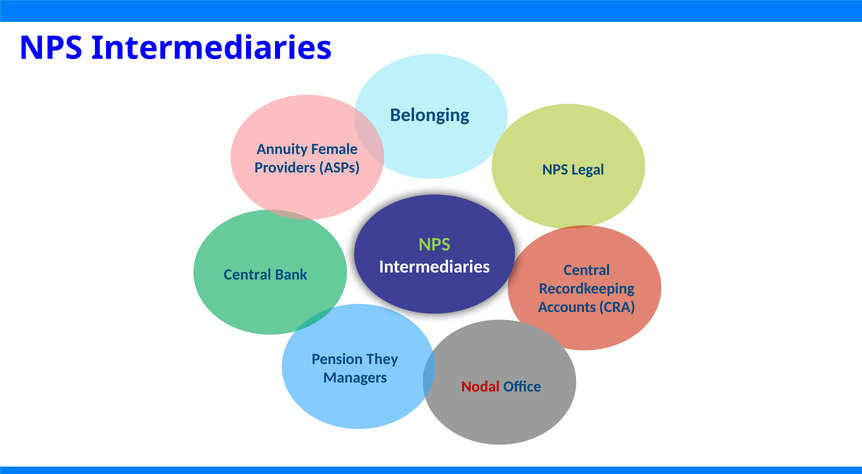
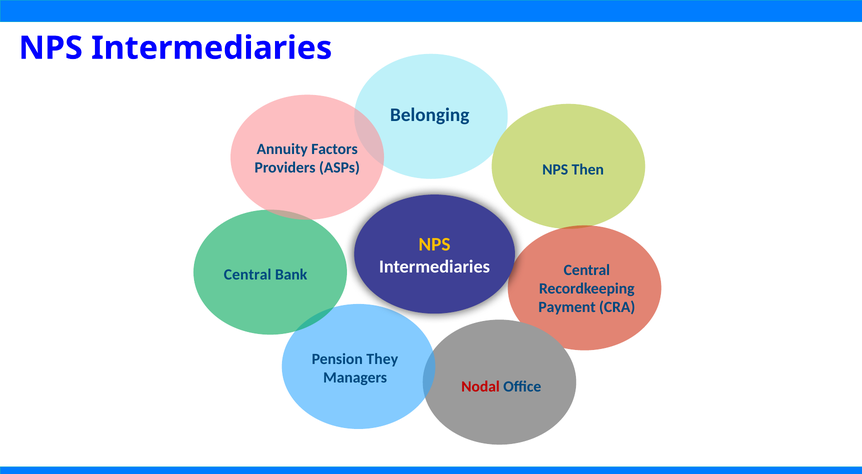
Female: Female -> Factors (334, 149)
Legal: Legal -> Then (588, 169)
NPS colour: light green -> yellow (435, 245)
Accounts: Accounts -> Payment (567, 307)
